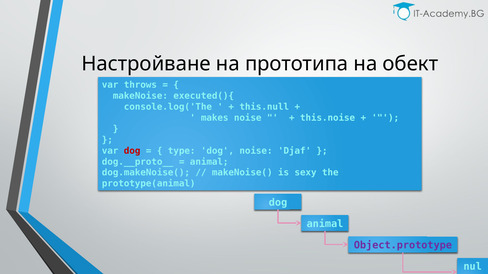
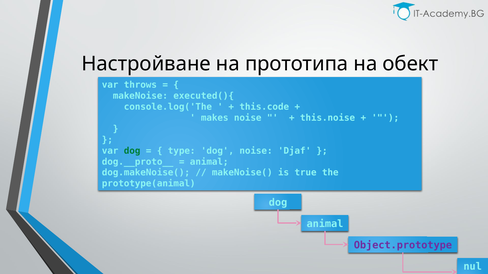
this.null: this.null -> this.code (264, 107)
dog colour: red -> green (132, 151)
sexy: sexy -> true (306, 173)
